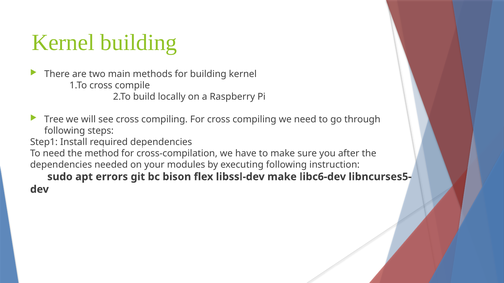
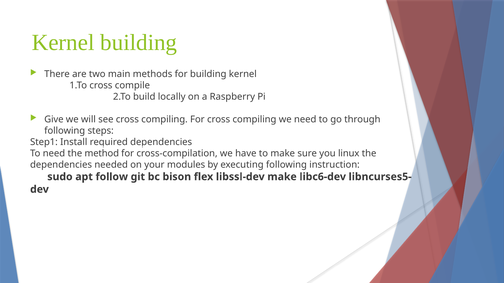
Tree: Tree -> Give (54, 120)
after: after -> linux (349, 154)
errors: errors -> follow (112, 177)
